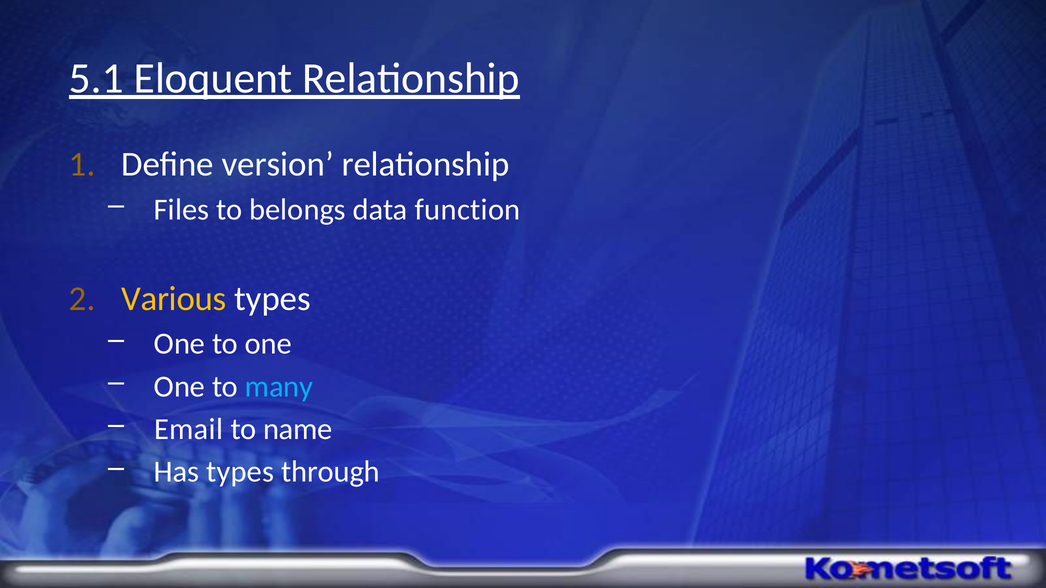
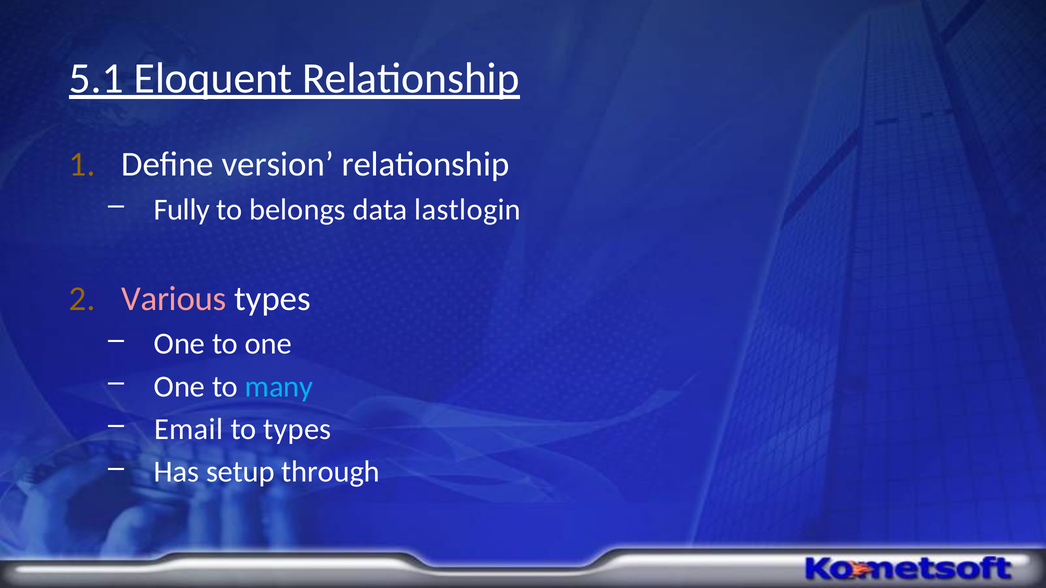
Files: Files -> Fully (182, 210)
function: function -> lastlogin (468, 210)
Various colour: yellow -> pink (174, 299)
to name: name -> types (297, 429)
Has types: types -> setup (240, 472)
